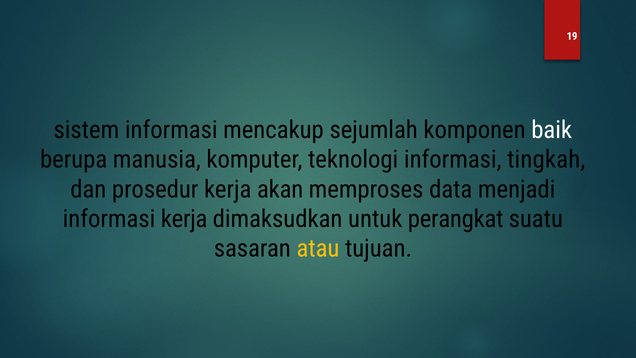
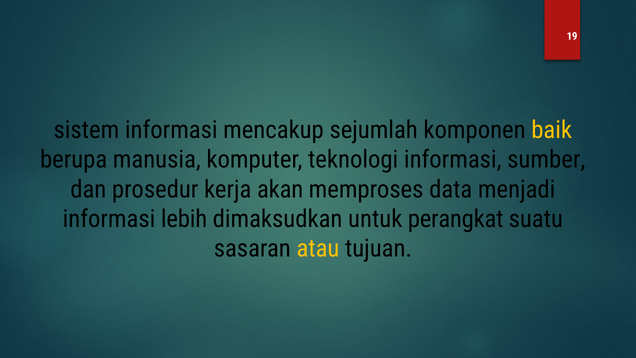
baik colour: white -> yellow (552, 130)
tingkah: tingkah -> sumber (546, 160)
informasi kerja: kerja -> lebih (184, 219)
